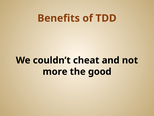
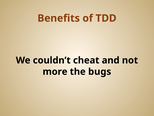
good: good -> bugs (100, 71)
